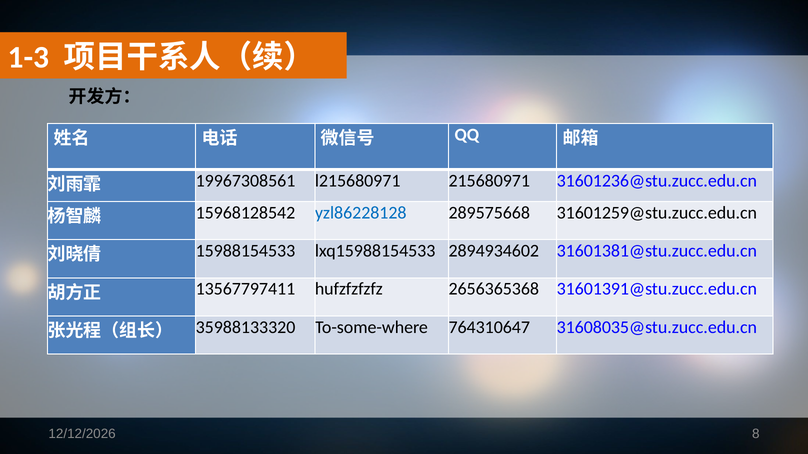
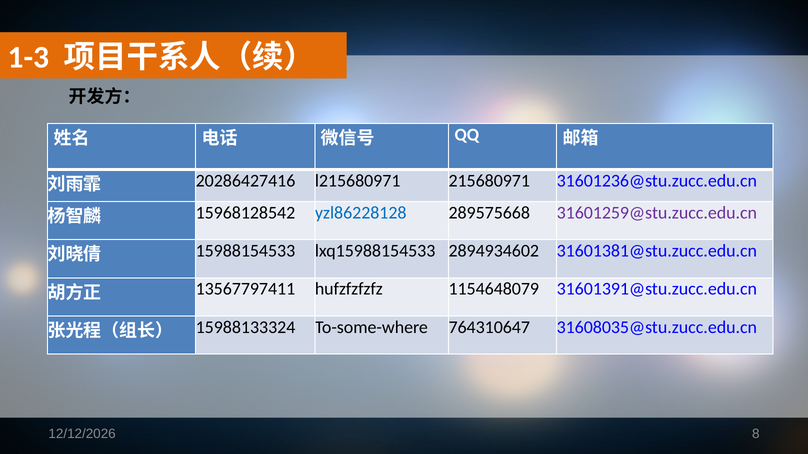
19967308561: 19967308561 -> 20286427416 (246, 181)
31601259@stu.zucc.edu.cn colour: black -> purple (657, 213)
2656365368: 2656365368 -> 1154648079 (494, 289)
35988133320: 35988133320 -> 15988133324 (246, 327)
